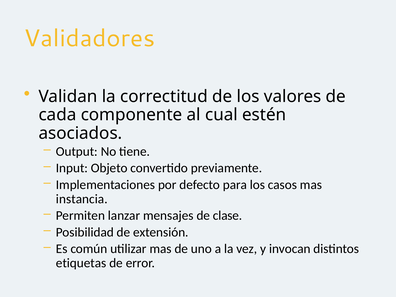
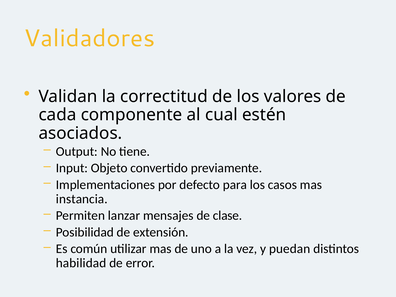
invocan: invocan -> puedan (290, 249)
etiquetas: etiquetas -> habilidad (81, 263)
